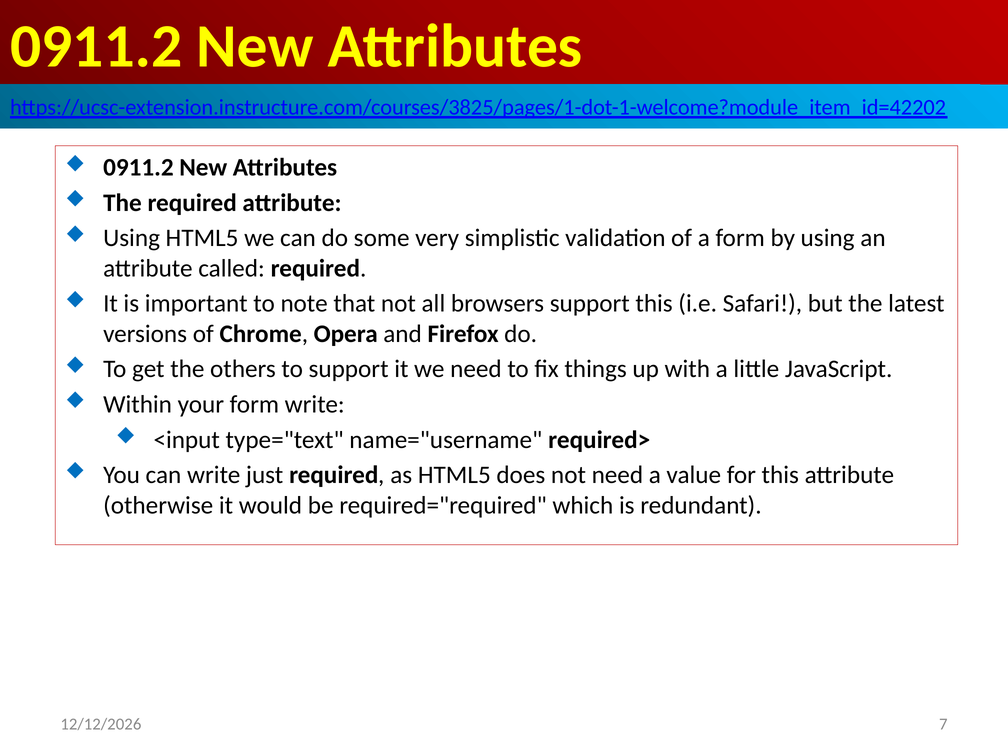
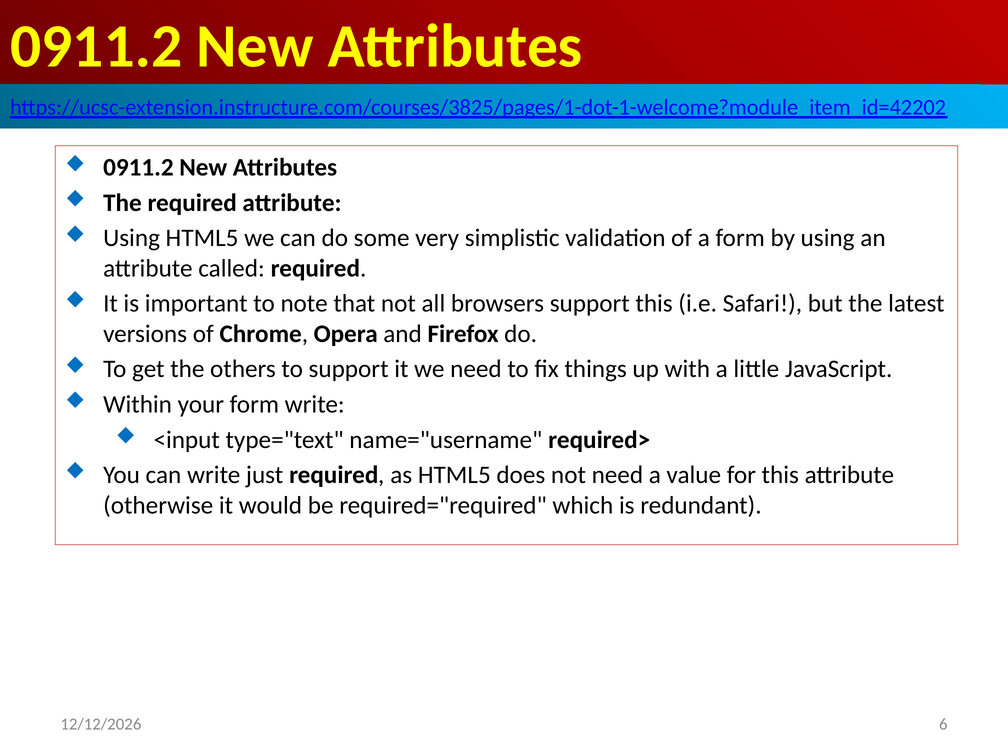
7: 7 -> 6 (943, 724)
